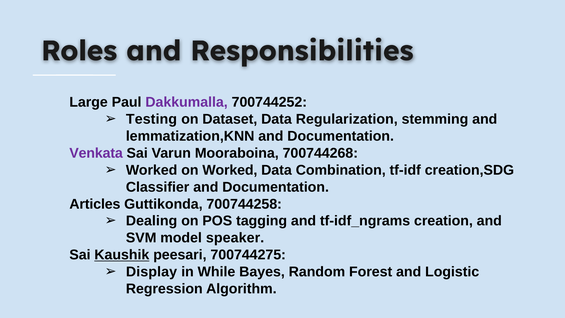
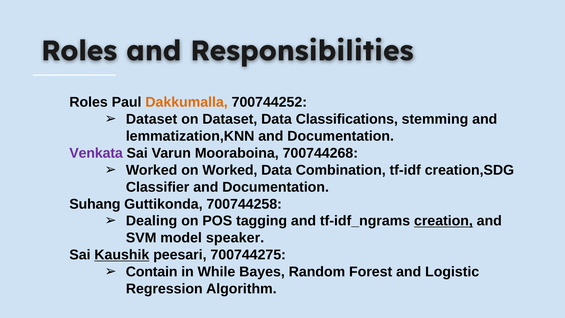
Large: Large -> Roles (89, 102)
Dakkumalla colour: purple -> orange (187, 102)
Testing: Testing -> Dataset (152, 119)
Regularization: Regularization -> Classifications (347, 119)
Articles: Articles -> Suhang (95, 204)
creation underline: none -> present (443, 221)
Display: Display -> Contain (152, 272)
